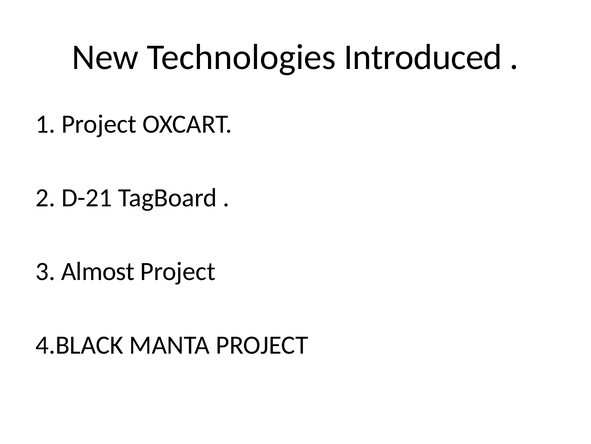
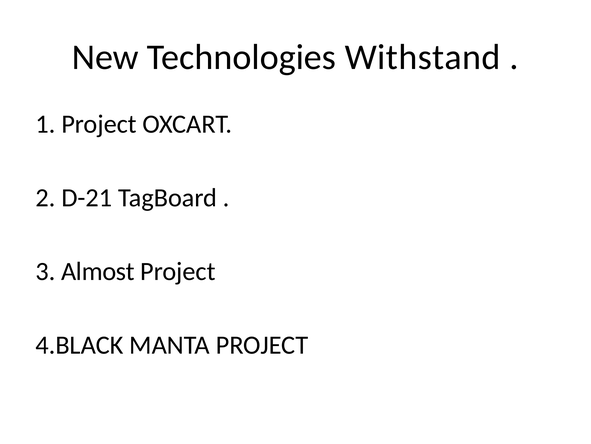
Introduced: Introduced -> Withstand (423, 57)
